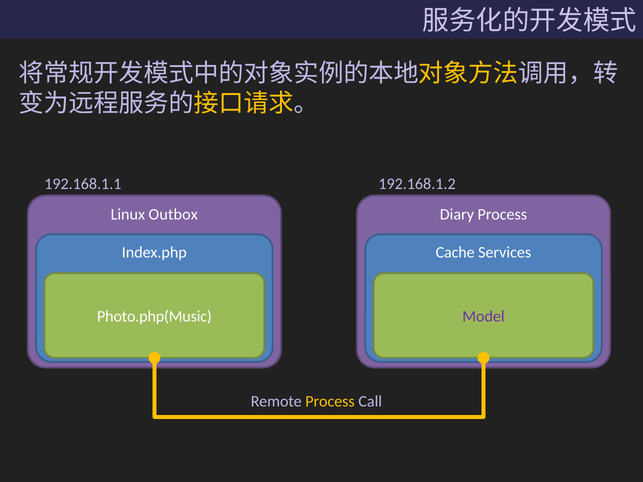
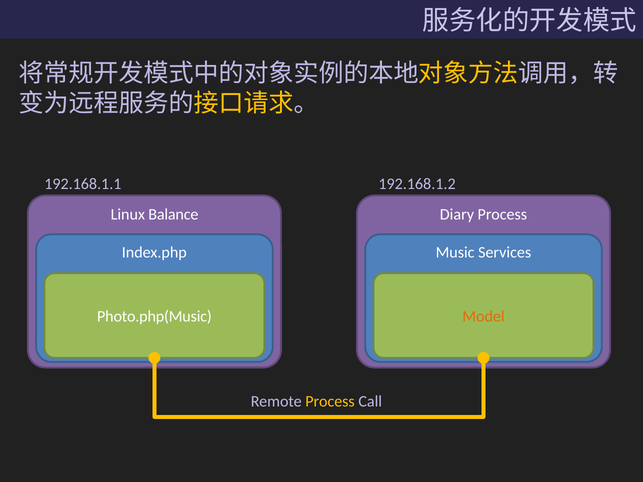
Outbox: Outbox -> Balance (173, 215)
Cache: Cache -> Music (455, 253)
Model colour: purple -> orange (483, 317)
